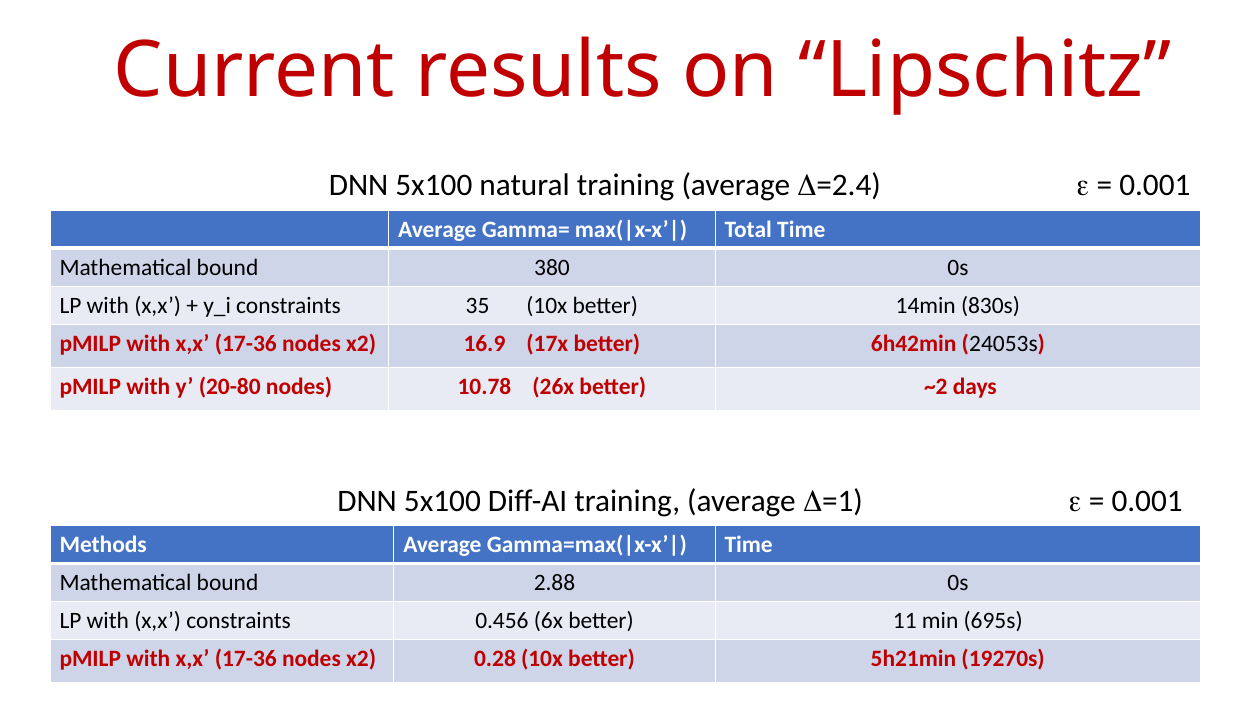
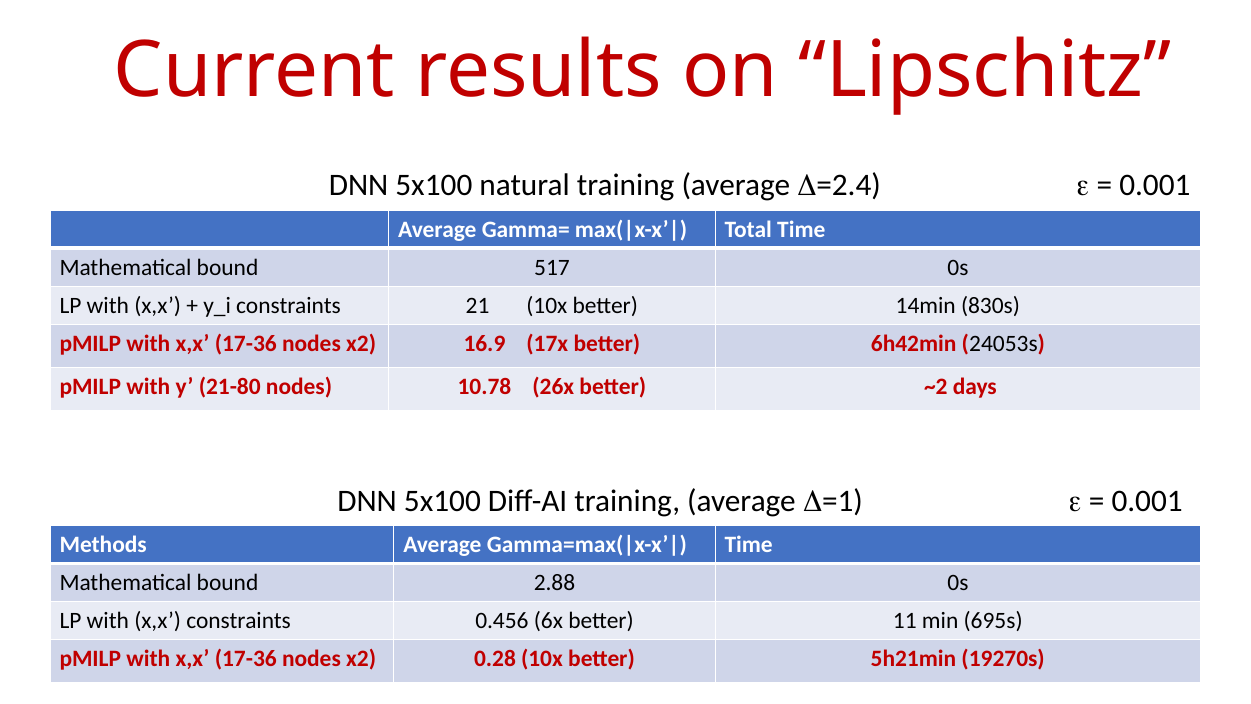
380: 380 -> 517 (552, 267)
35: 35 -> 21 (478, 305)
20-80: 20-80 -> 21-80 (230, 387)
